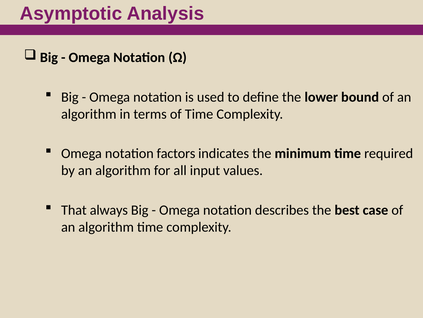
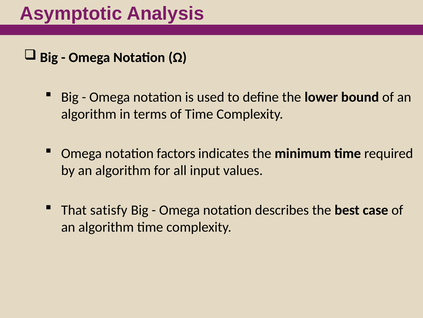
always: always -> satisfy (109, 210)
